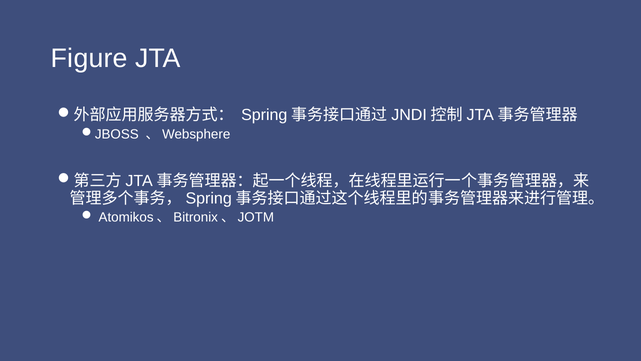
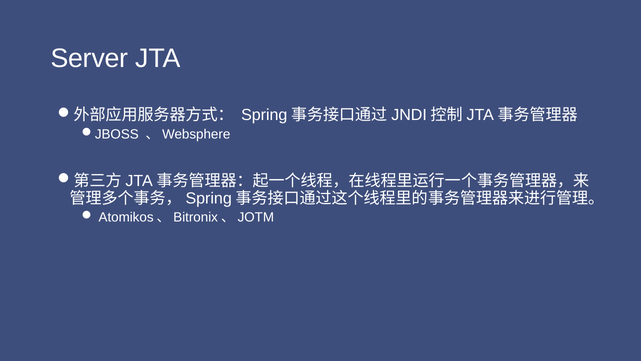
Figure: Figure -> Server (90, 59)
